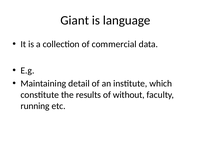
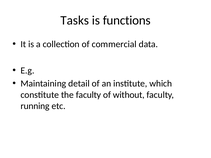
Giant: Giant -> Tasks (75, 20)
language: language -> functions (127, 20)
the results: results -> faculty (88, 95)
